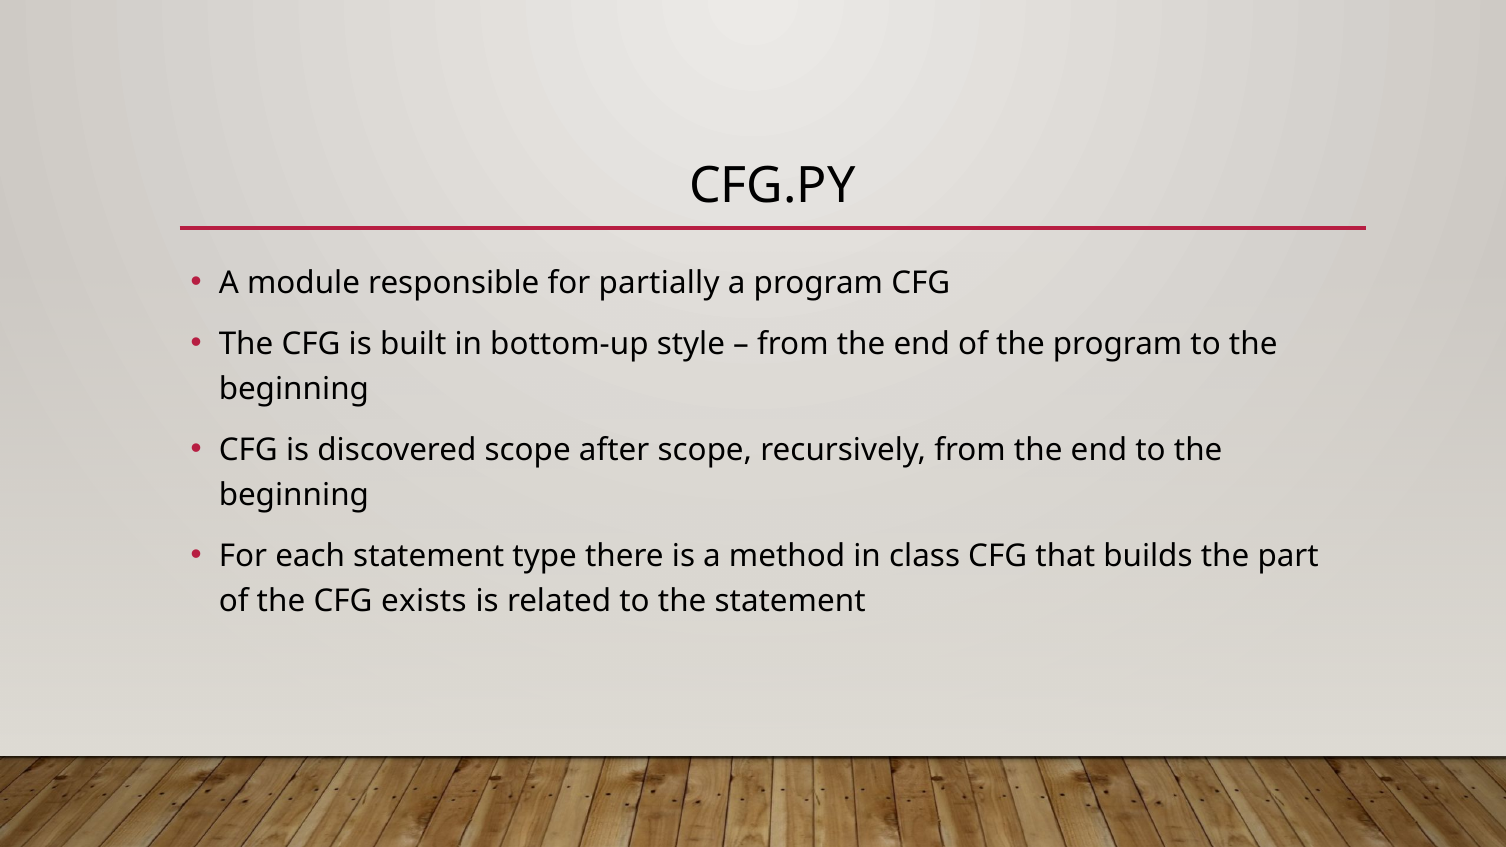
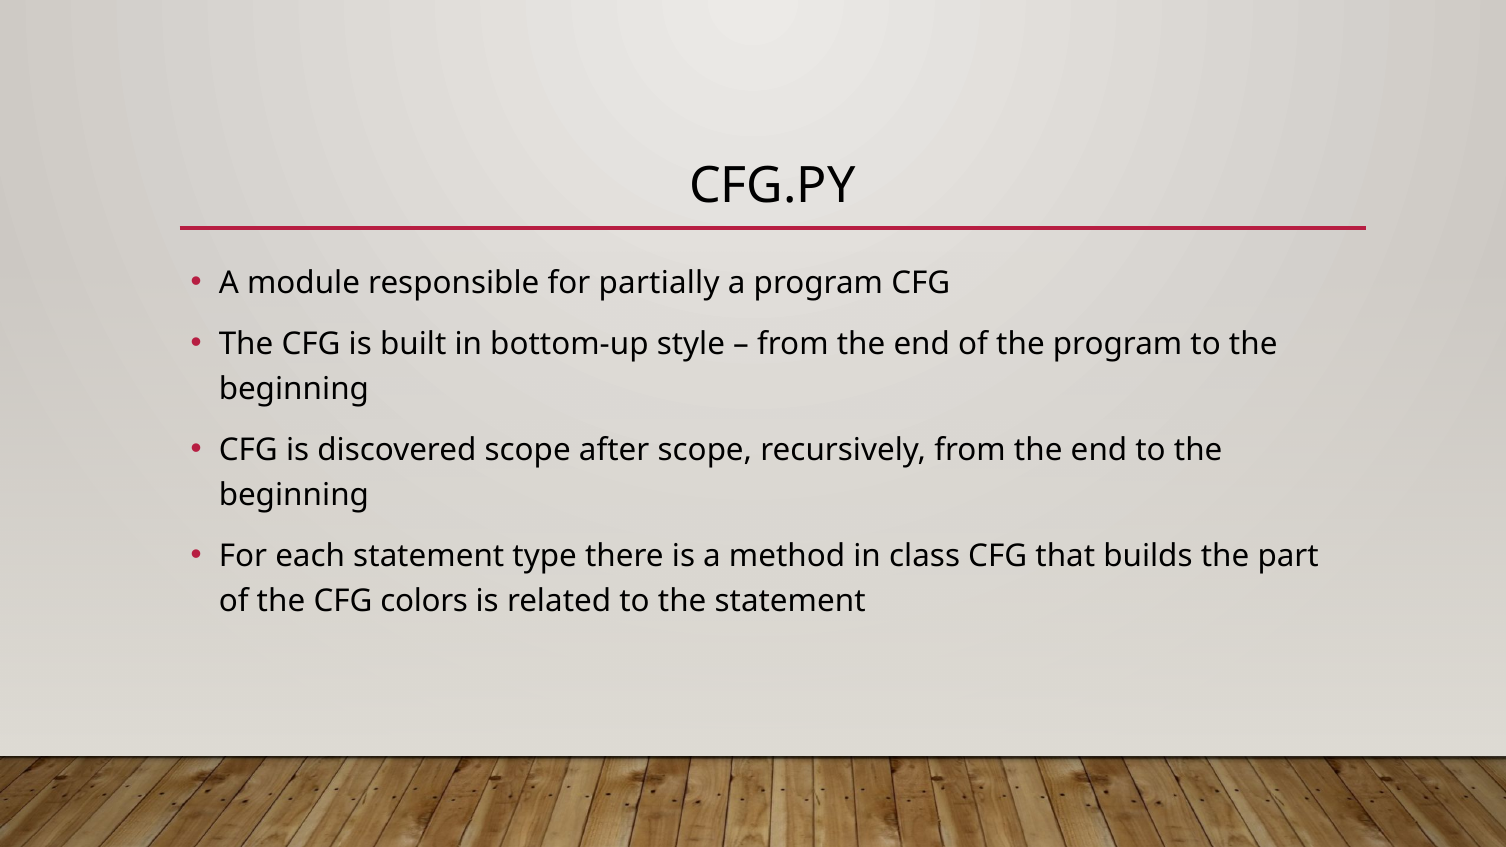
exists: exists -> colors (424, 601)
